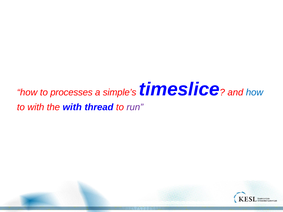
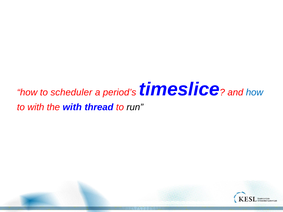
processes: processes -> scheduler (71, 92)
simple’s: simple’s -> period’s (120, 92)
run colour: purple -> black (135, 107)
